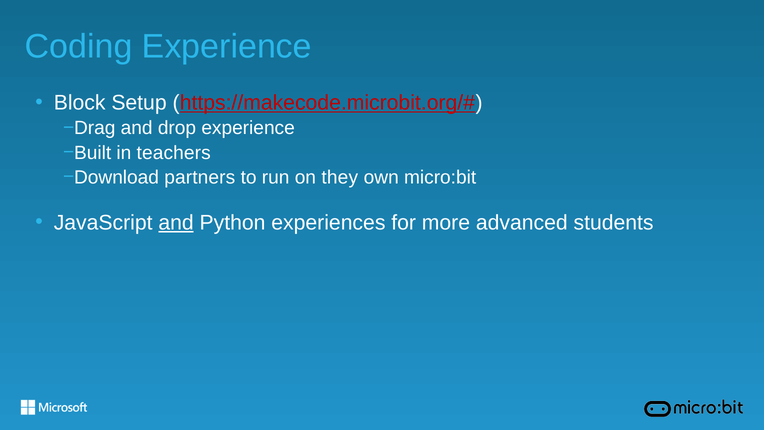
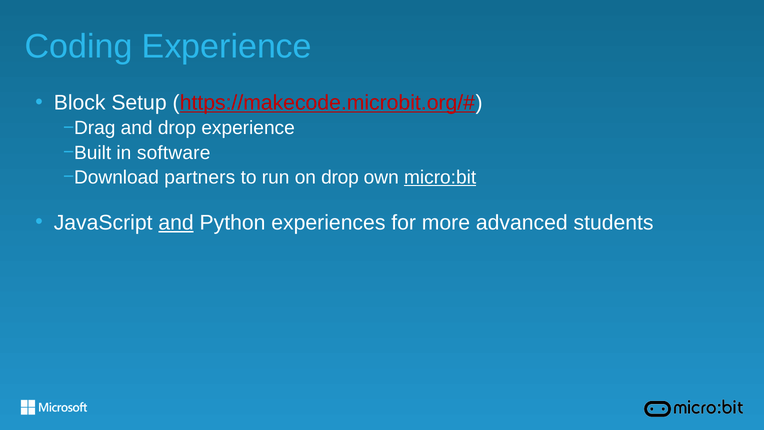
teachers: teachers -> software (174, 153)
on they: they -> drop (340, 177)
micro:bit underline: none -> present (440, 177)
